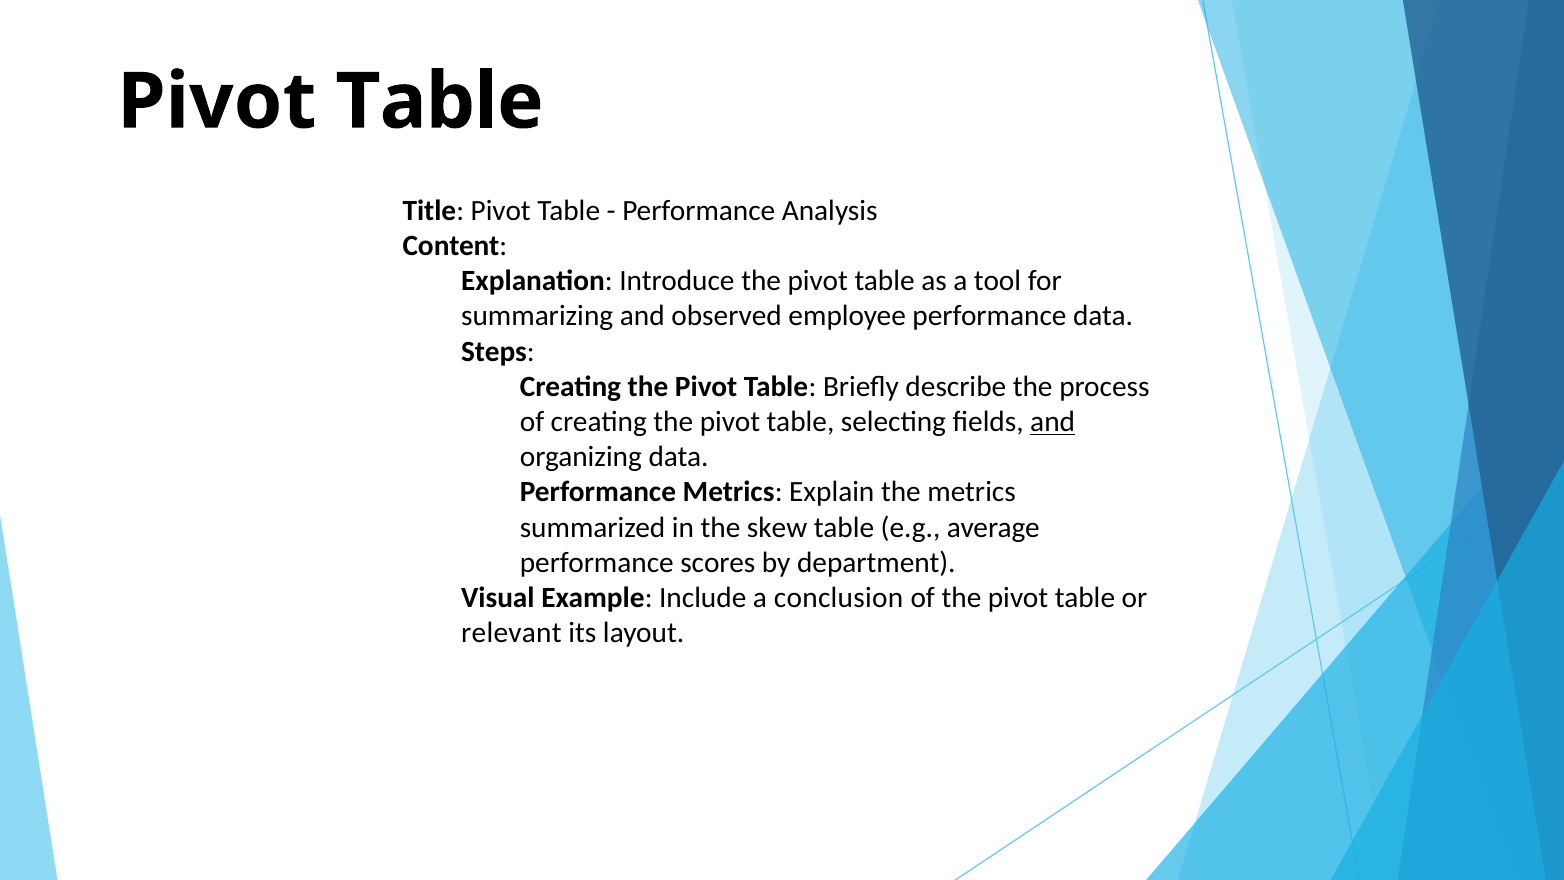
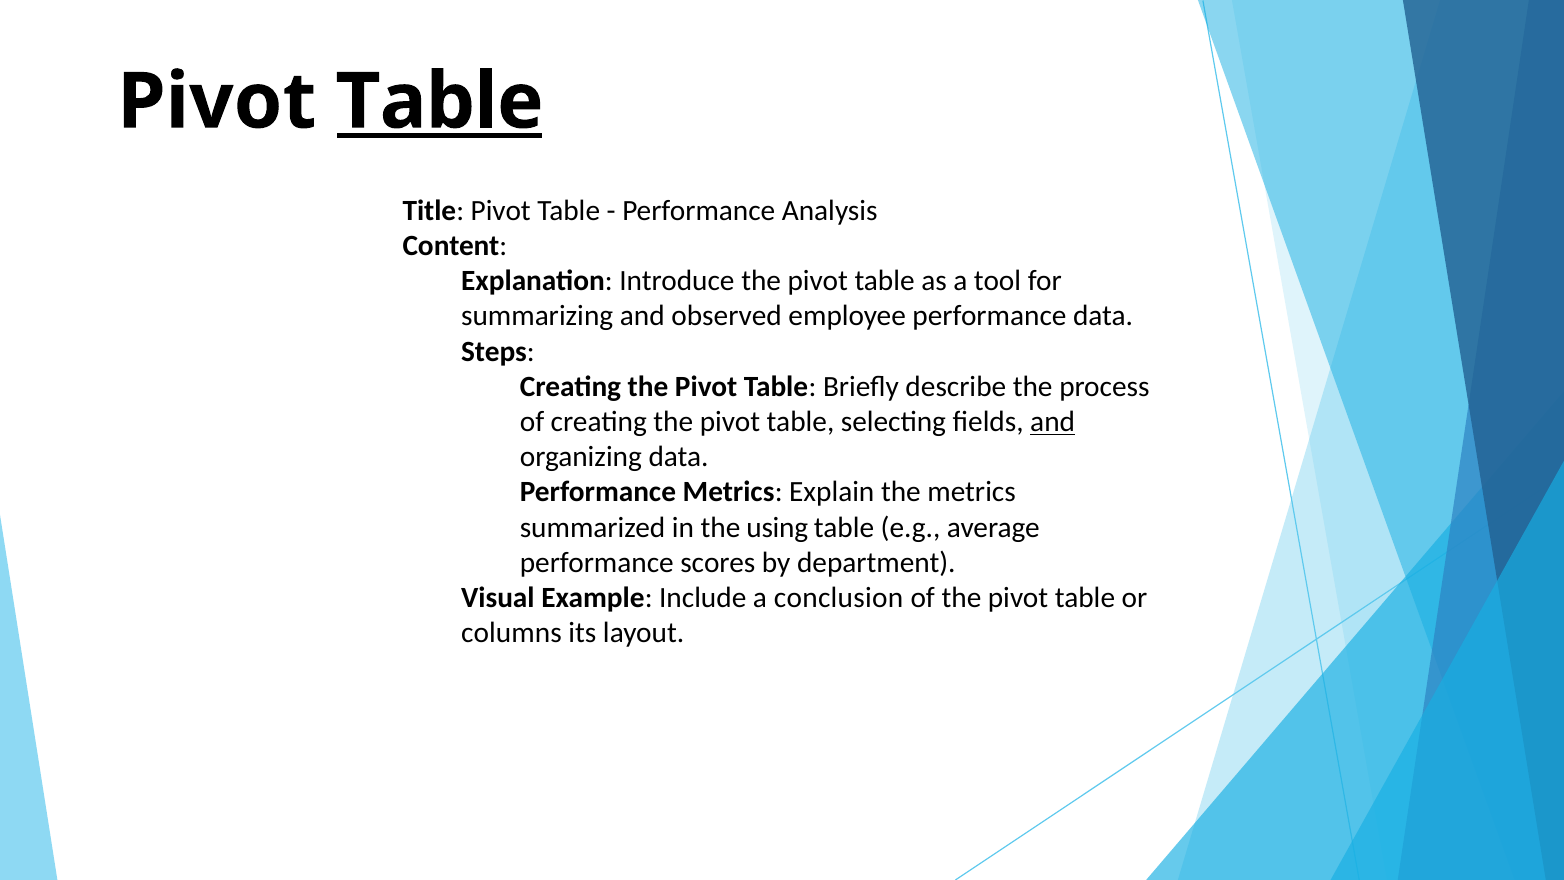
Table underline: none -> present (440, 102)
skew: skew -> using (777, 527)
relevant: relevant -> columns (512, 633)
